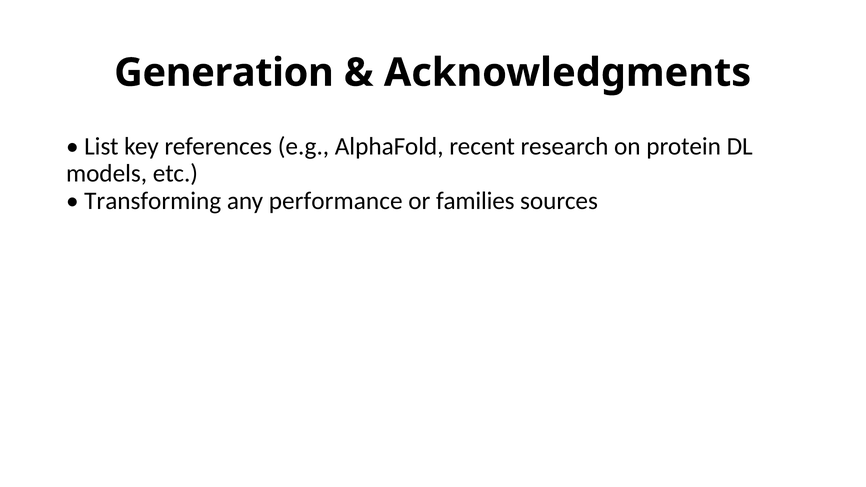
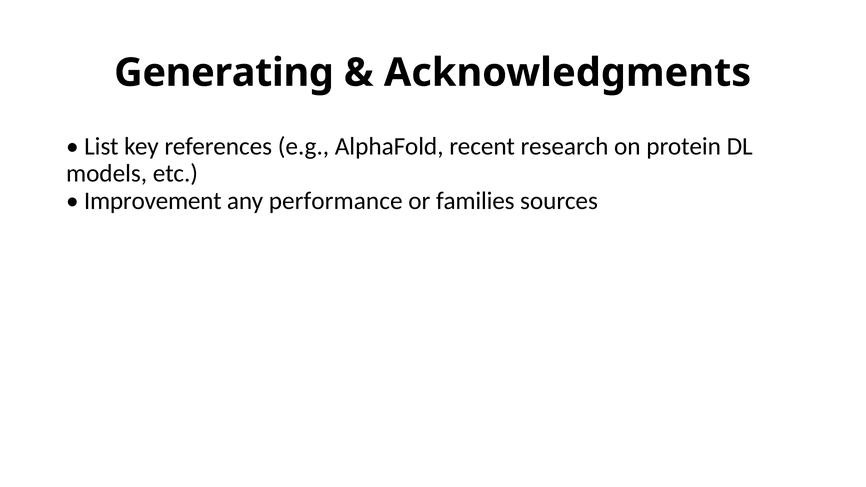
Generation: Generation -> Generating (224, 73)
Transforming: Transforming -> Improvement (153, 201)
